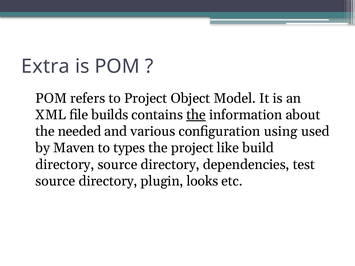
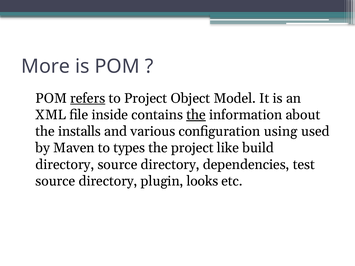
Extra: Extra -> More (46, 66)
refers underline: none -> present (88, 98)
builds: builds -> inside (110, 115)
needed: needed -> installs (80, 131)
